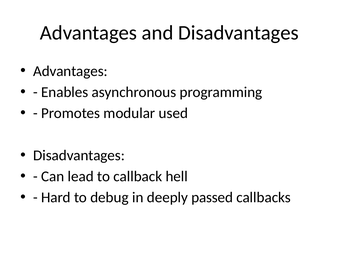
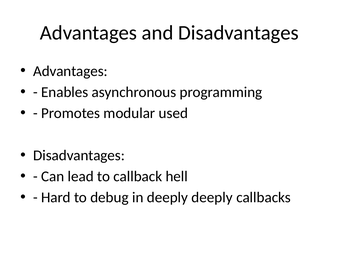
deeply passed: passed -> deeply (212, 198)
